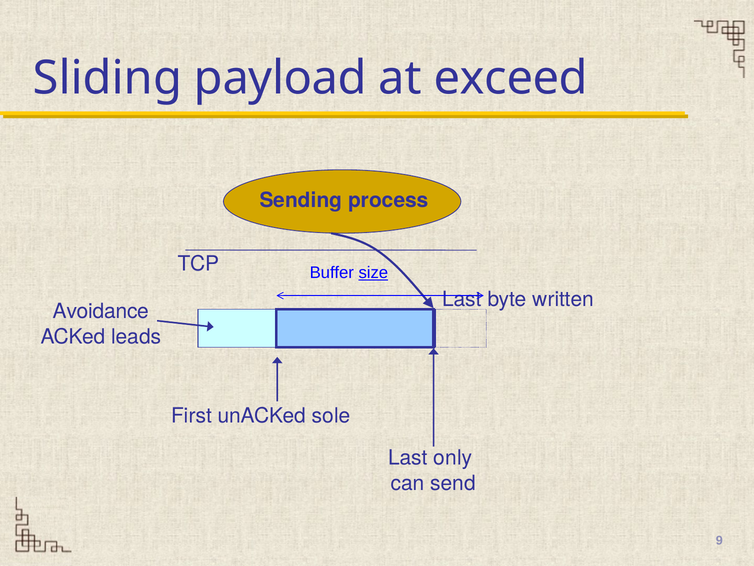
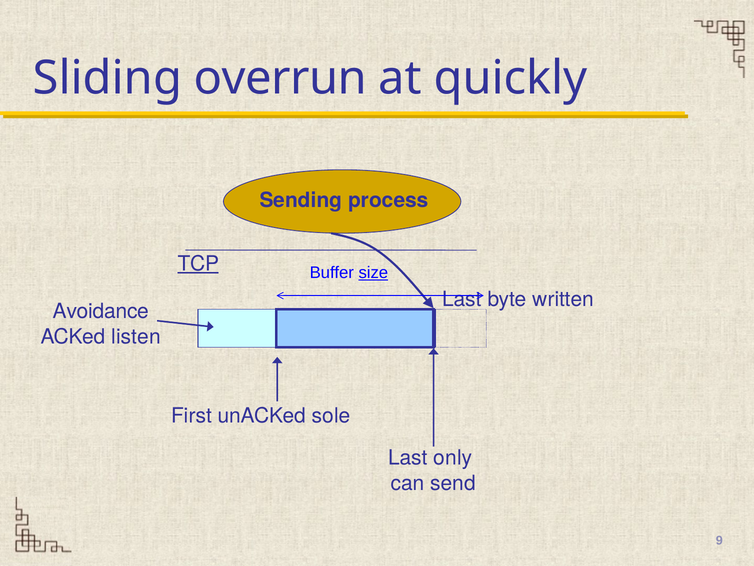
payload: payload -> overrun (280, 78)
exceed: exceed -> quickly (511, 78)
TCP underline: none -> present (198, 263)
leads: leads -> listen (136, 336)
